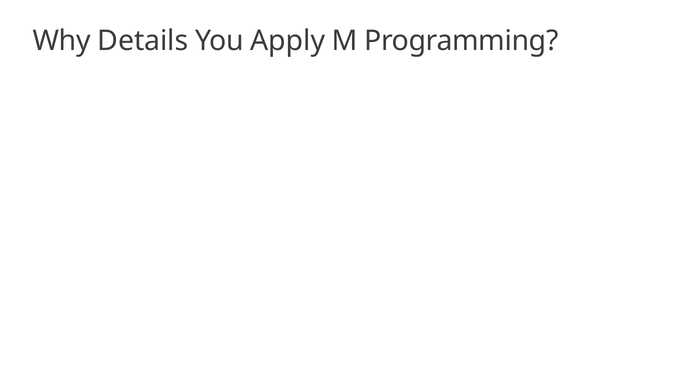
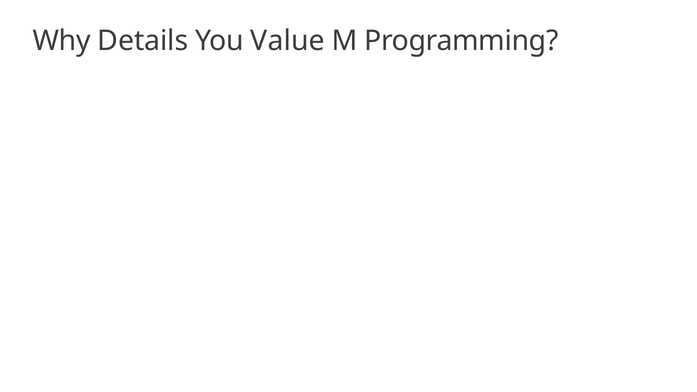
Apply: Apply -> Value (288, 41)
